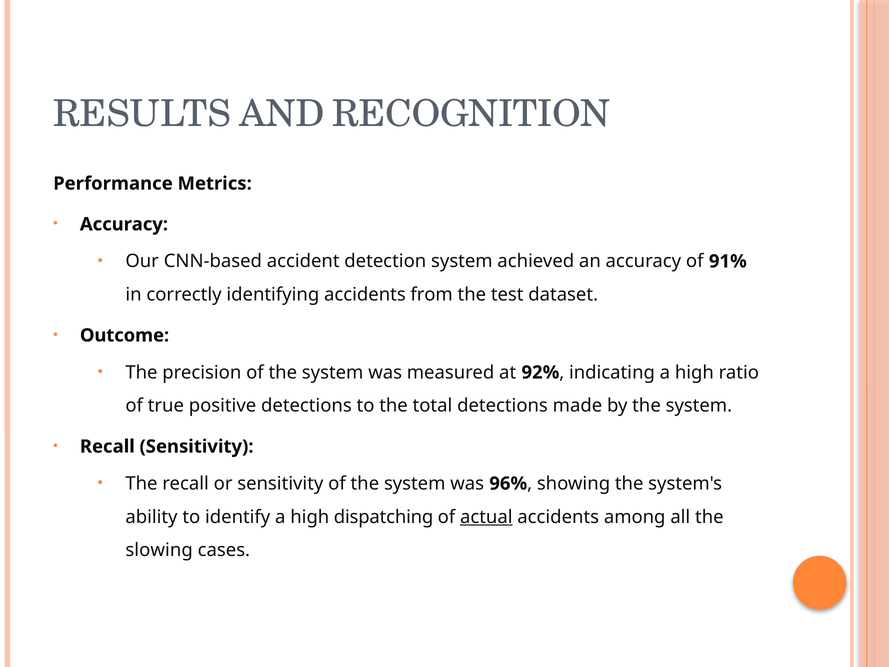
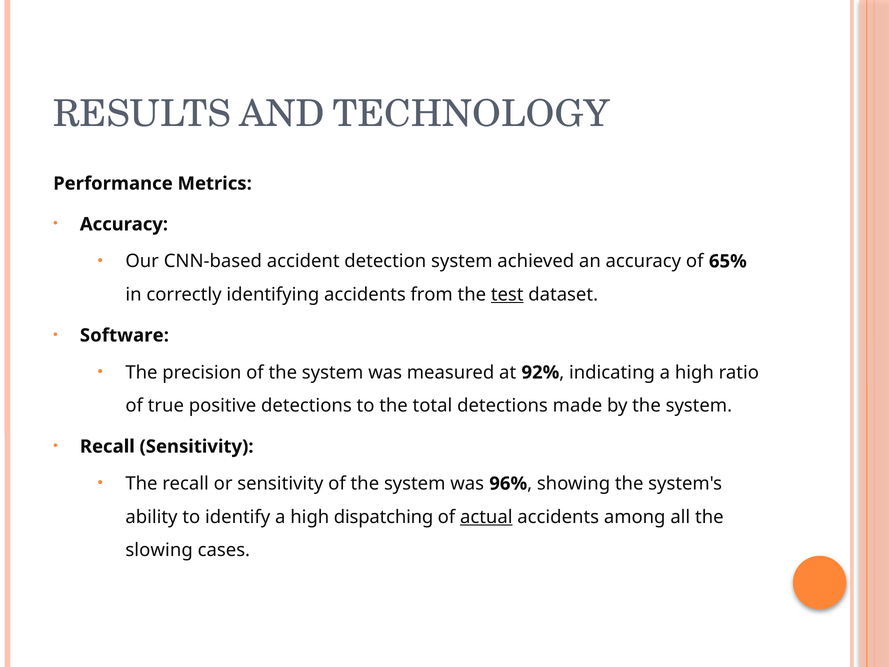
RECOGNITION: RECOGNITION -> TECHNOLOGY (471, 114)
91%: 91% -> 65% (728, 261)
test underline: none -> present (507, 295)
Outcome: Outcome -> Software (124, 335)
